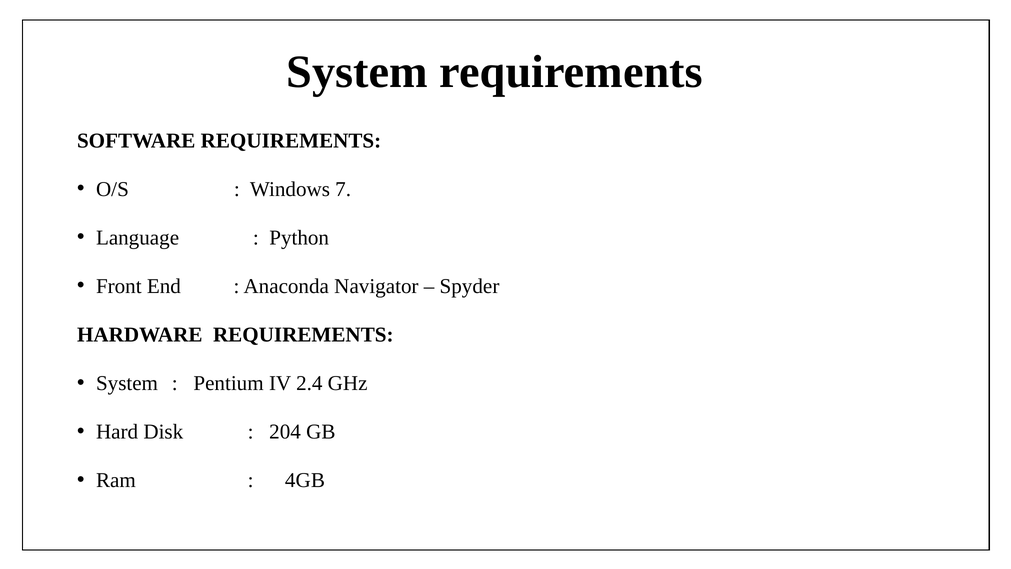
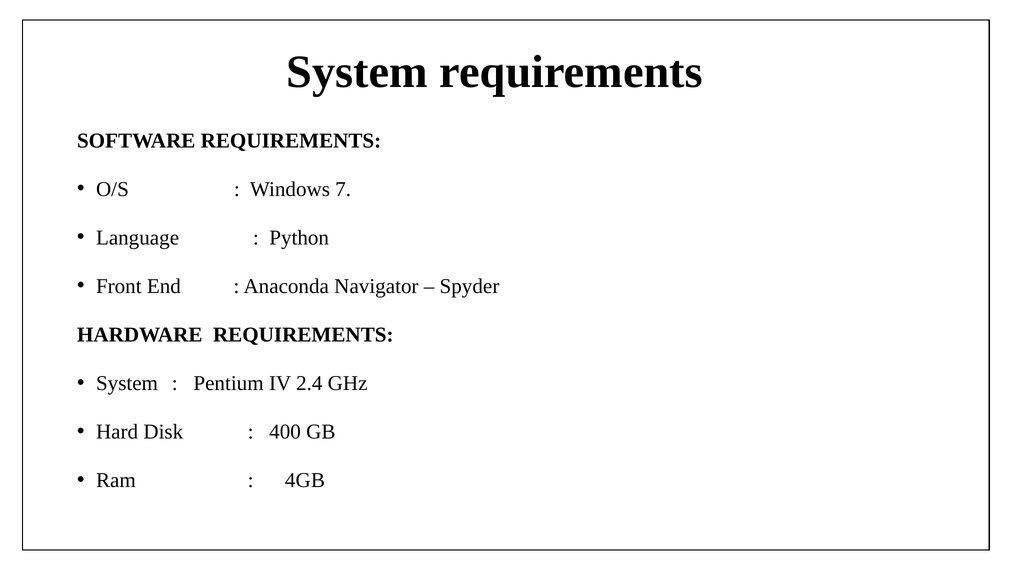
204: 204 -> 400 (285, 432)
